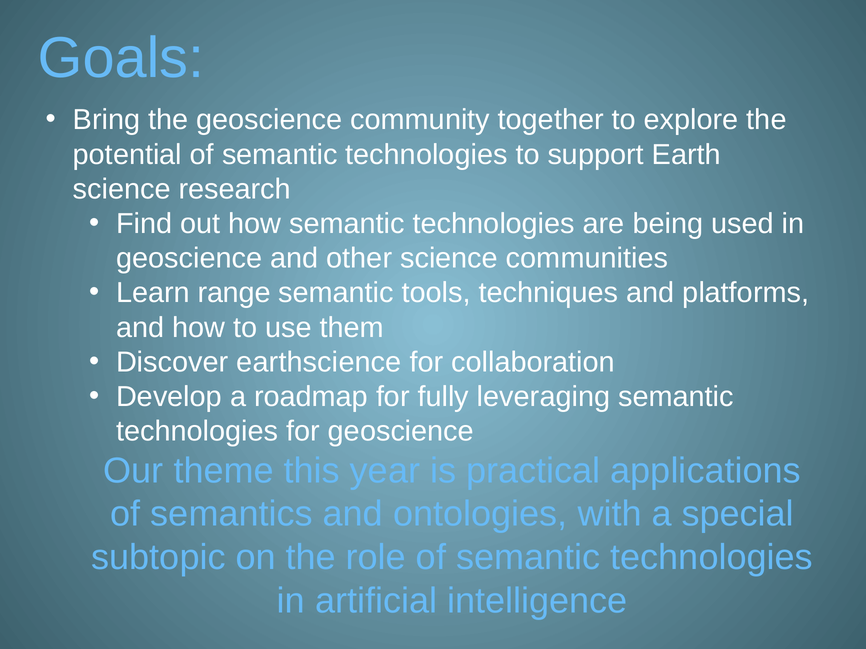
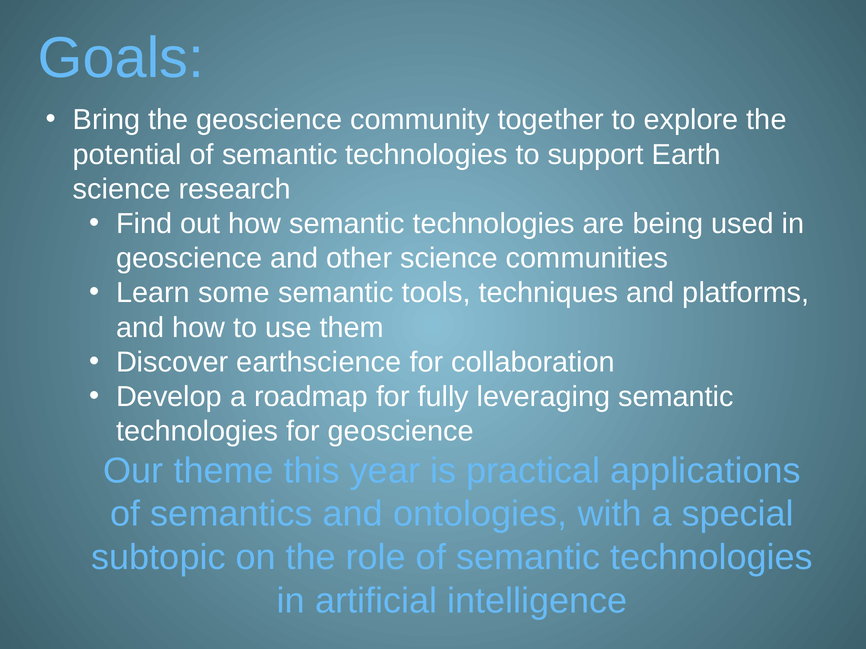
range: range -> some (234, 293)
